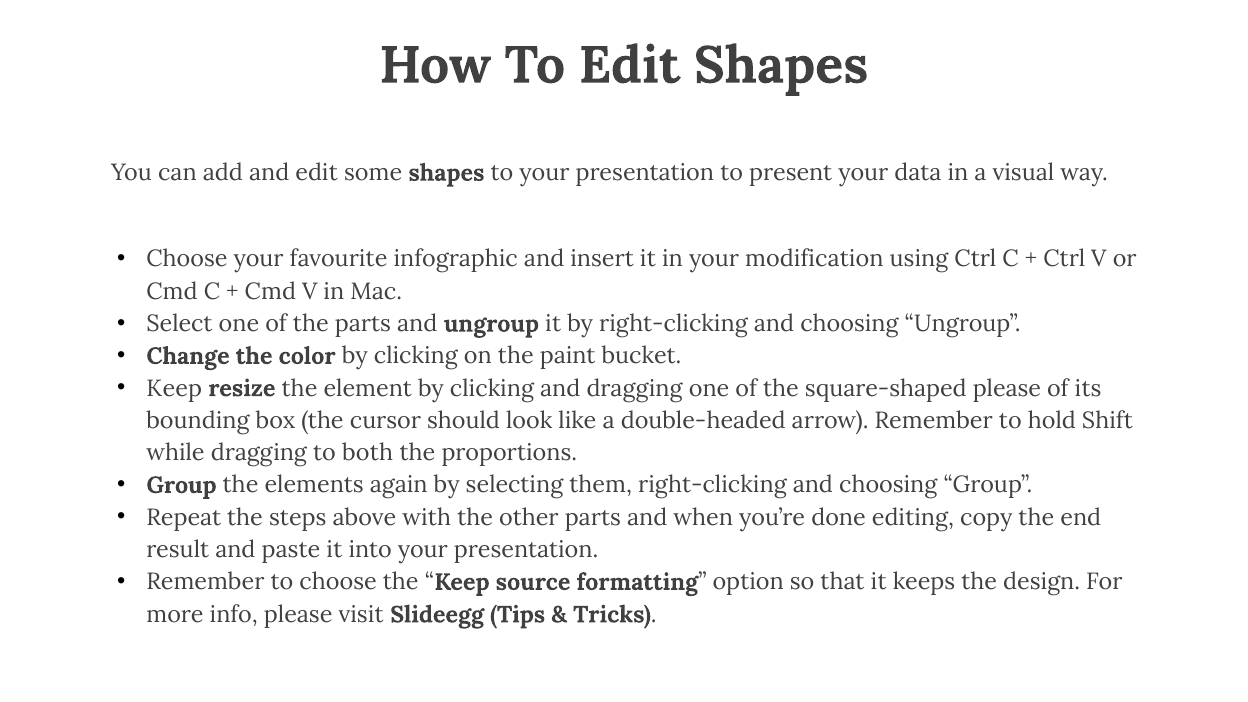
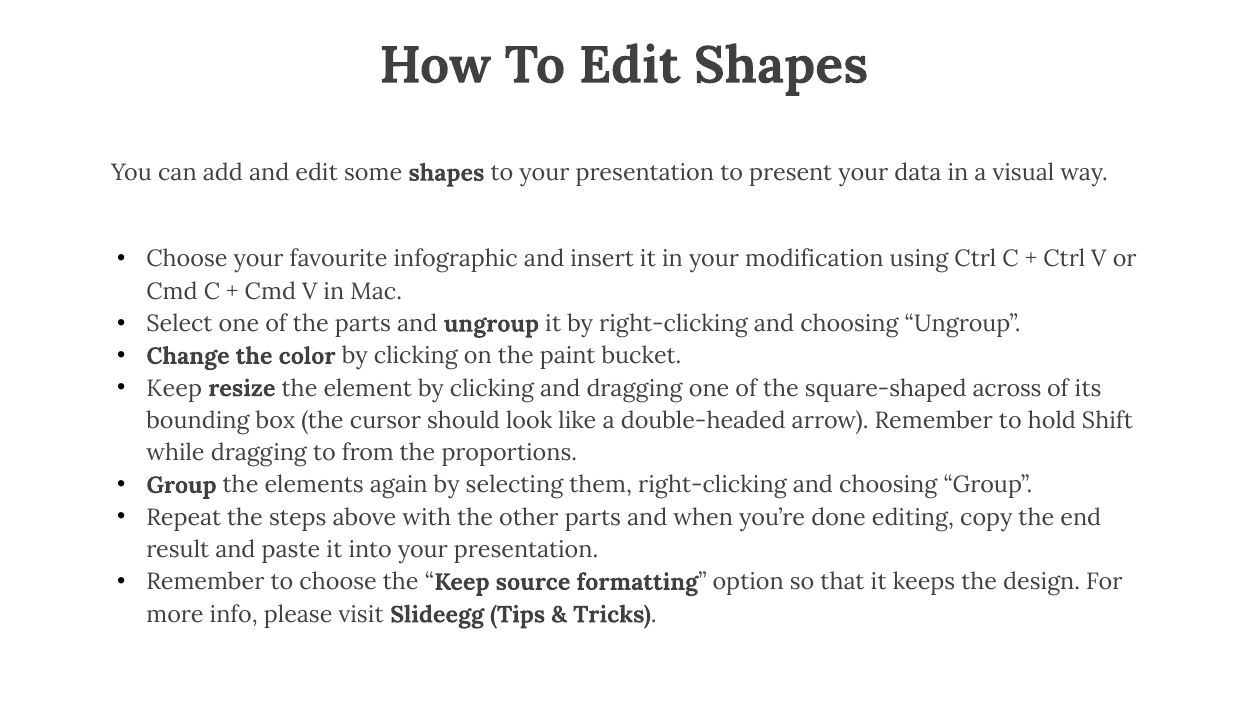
square-shaped please: please -> across (1007, 388)
both: both -> from (368, 453)
